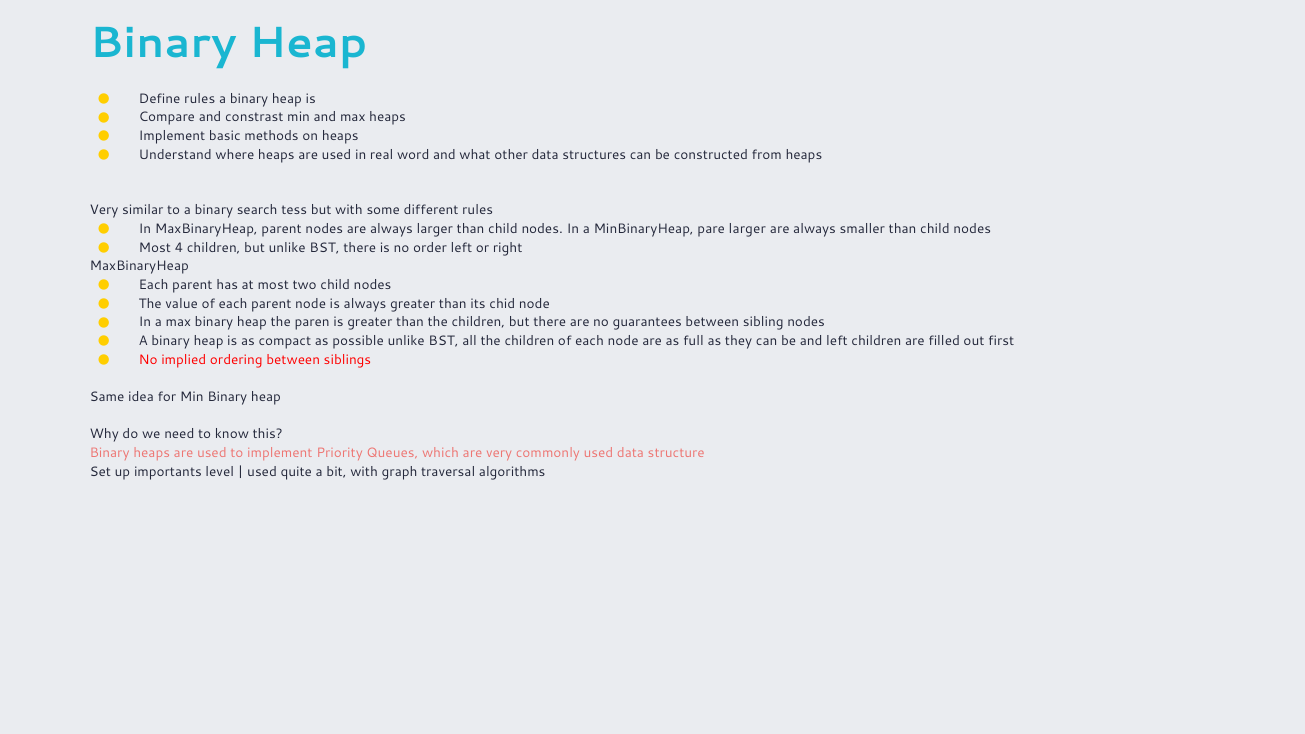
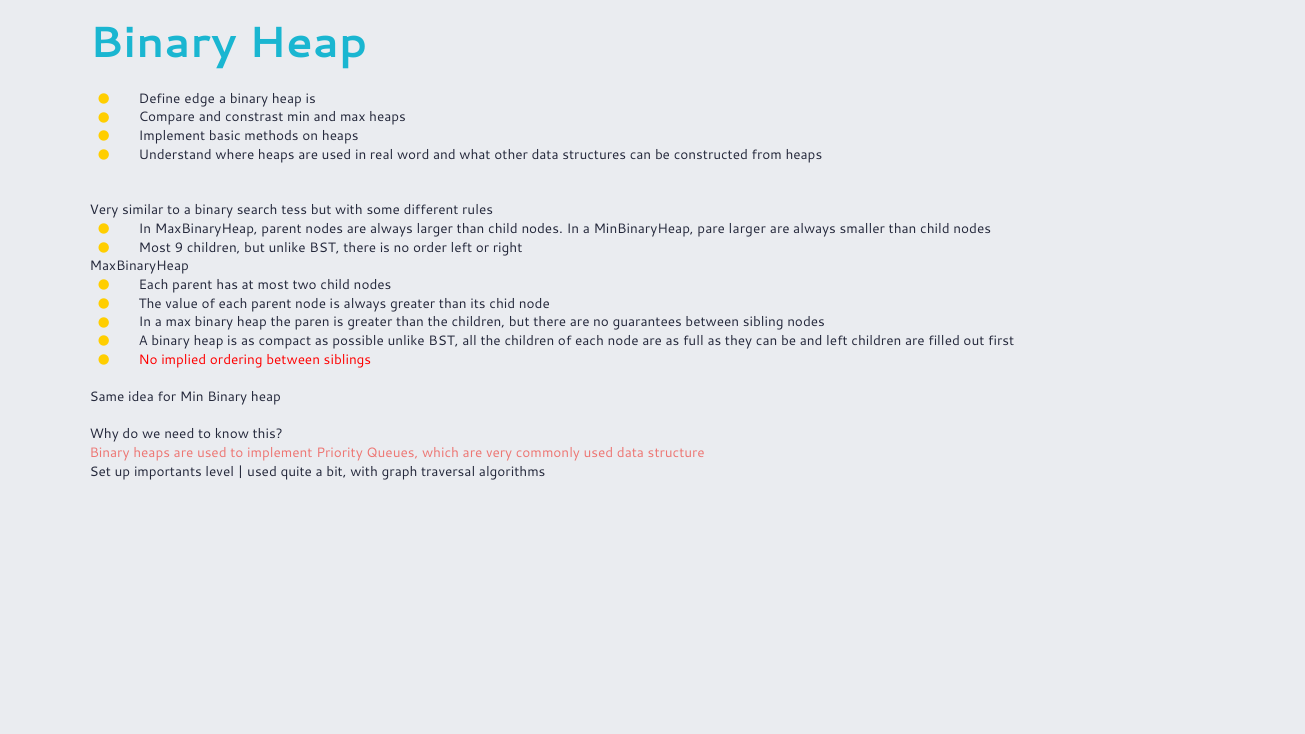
Define rules: rules -> edge (200, 99)
4: 4 -> 9 (179, 248)
